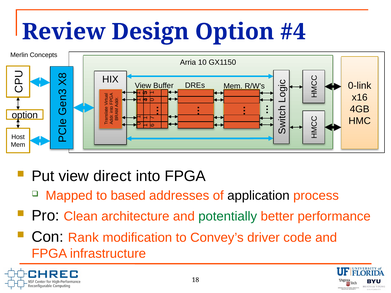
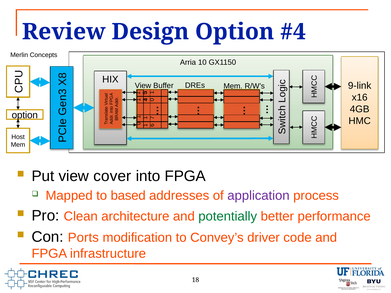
0-link: 0-link -> 9-link (360, 86)
direct: direct -> cover (112, 176)
application colour: black -> purple (258, 196)
Rank: Rank -> Ports (83, 238)
